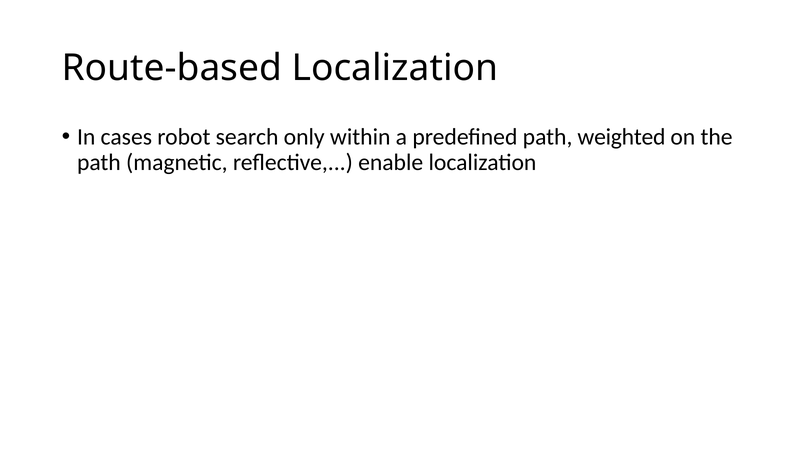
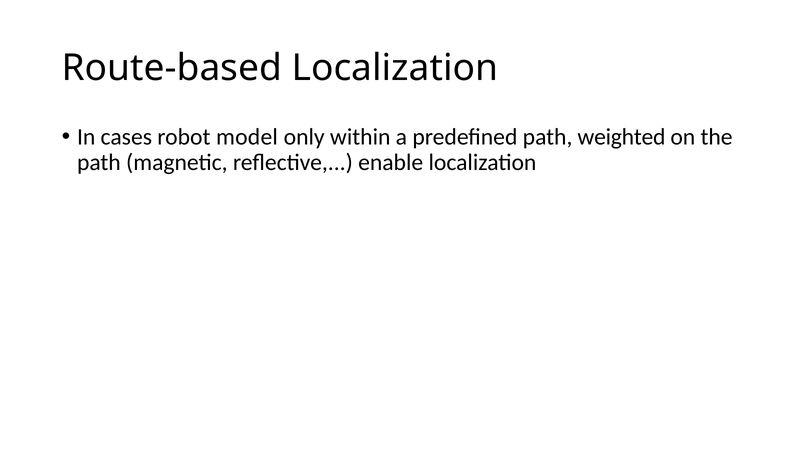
search: search -> model (247, 137)
